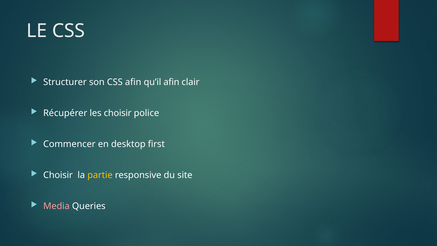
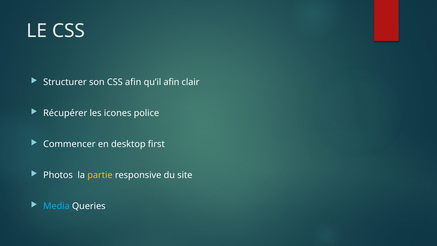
les choisir: choisir -> icones (118, 113)
Choisir: Choisir -> Photos (58, 175)
Media colour: pink -> light blue (56, 206)
